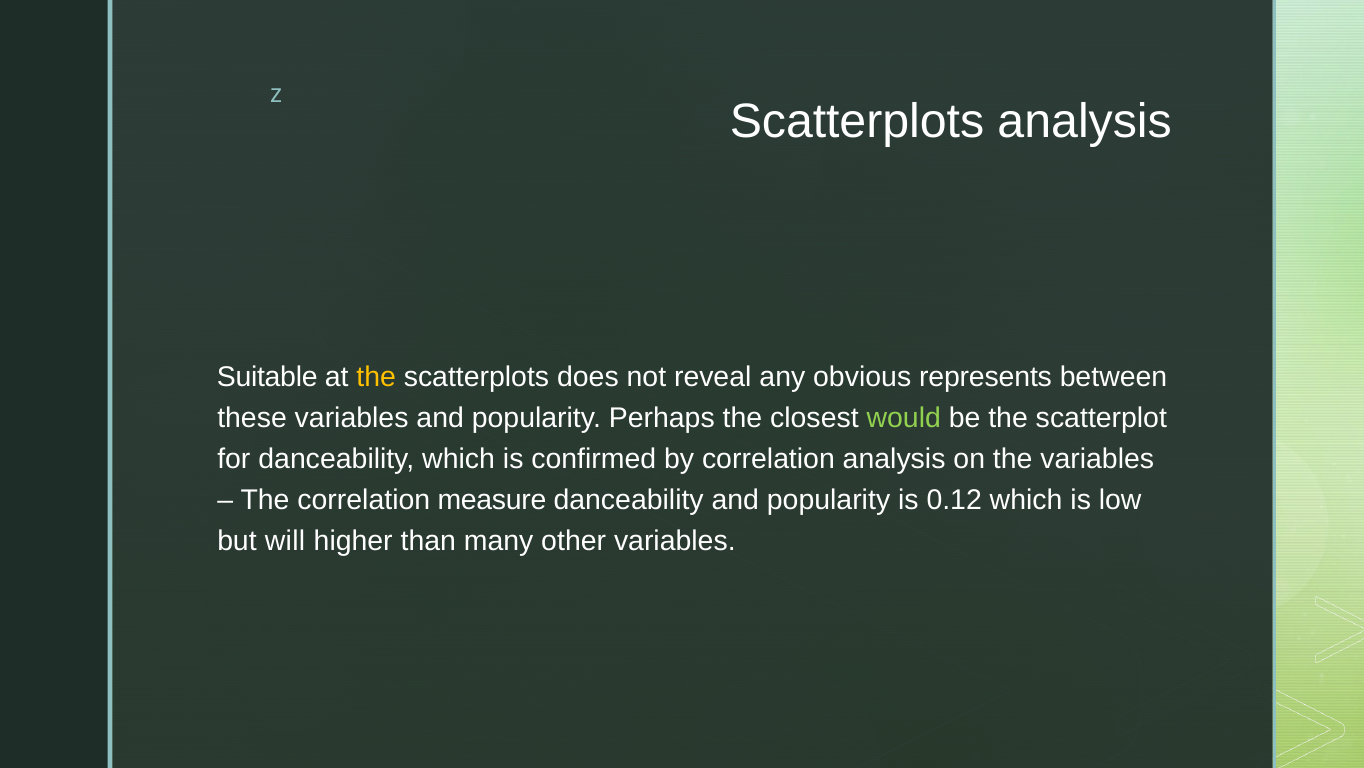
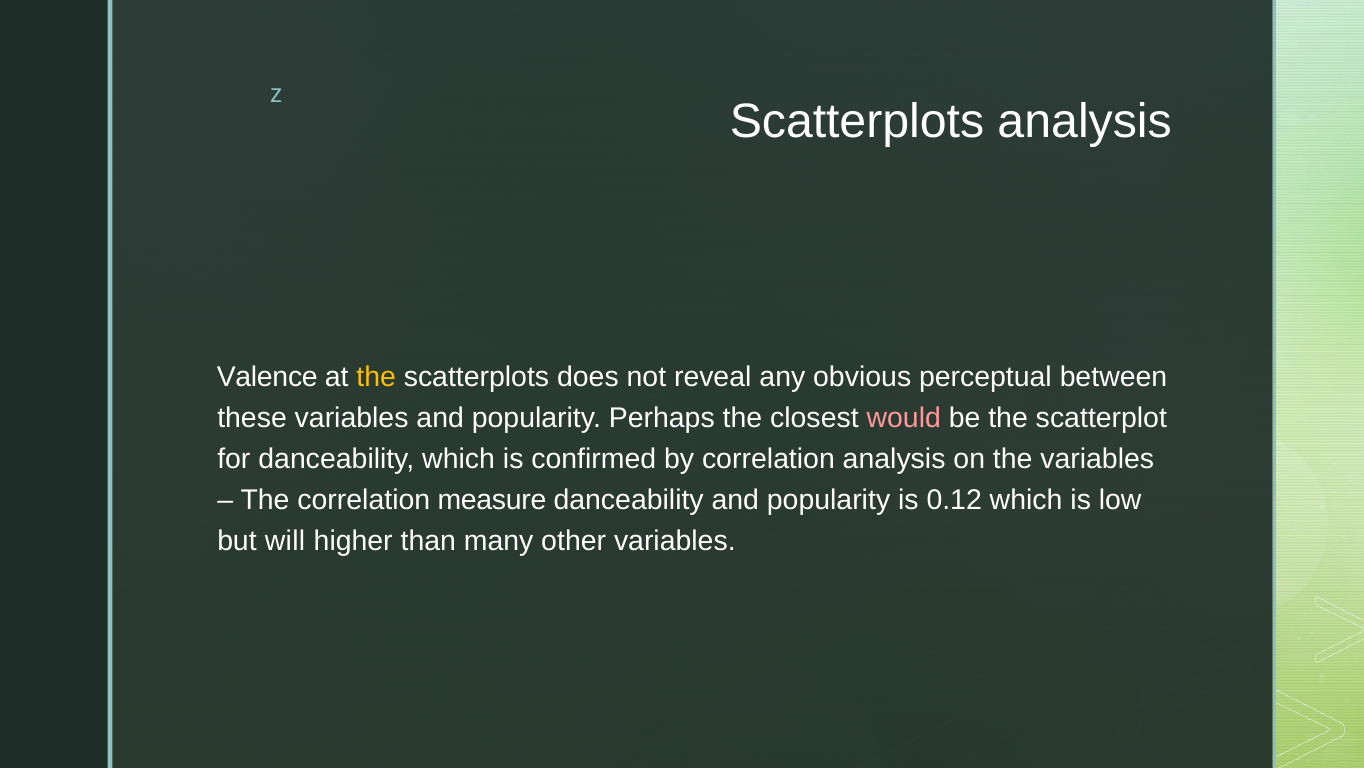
Suitable: Suitable -> Valence (267, 377)
represents: represents -> perceptual (985, 377)
would colour: light green -> pink (904, 418)
